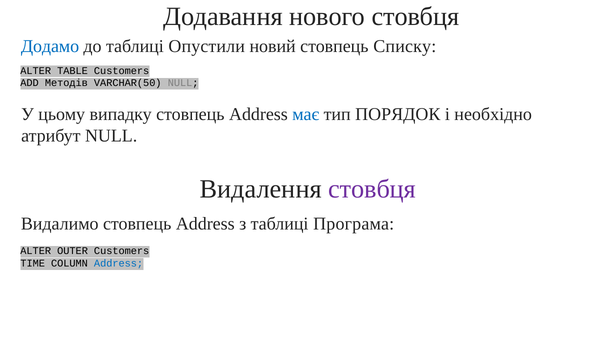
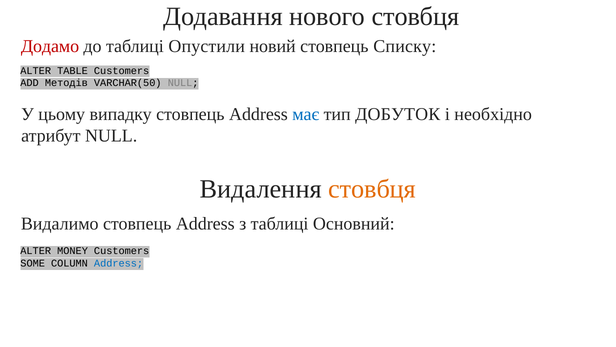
Додамо colour: blue -> red (50, 46)
ПОРЯДОК: ПОРЯДОК -> ДОБУТОК (398, 114)
стовбця colour: purple -> orange (372, 189)
Програма: Програма -> Основний (354, 224)
OUTER: OUTER -> MONEY (73, 251)
TIME: TIME -> SOME (33, 263)
